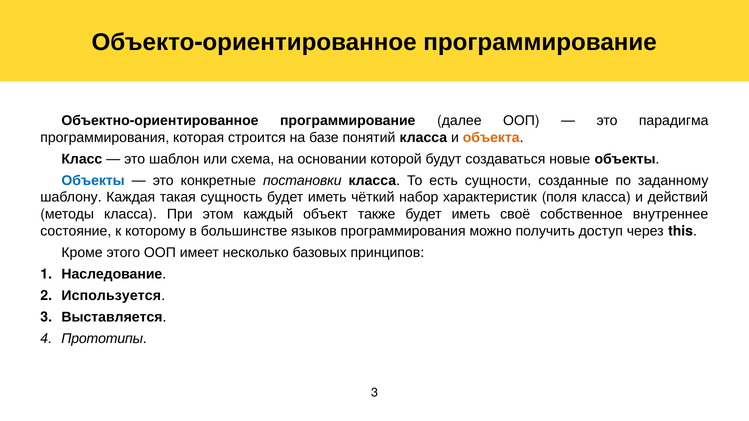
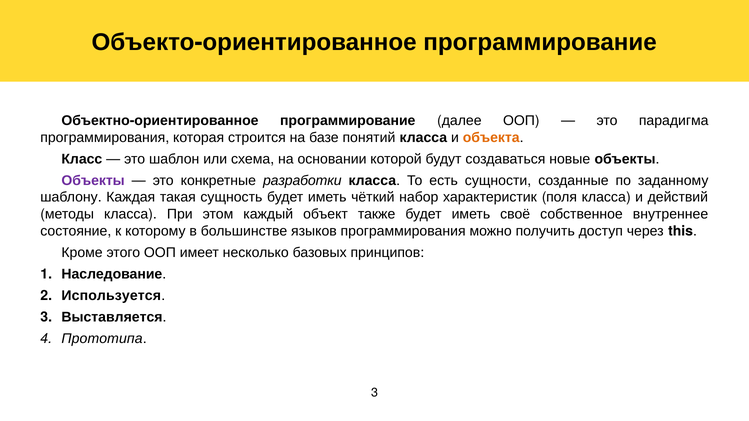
Объекты colour: blue -> purple (93, 181)
постановки: постановки -> разработки (302, 181)
Прототипы: Прототипы -> Прототипа (102, 339)
